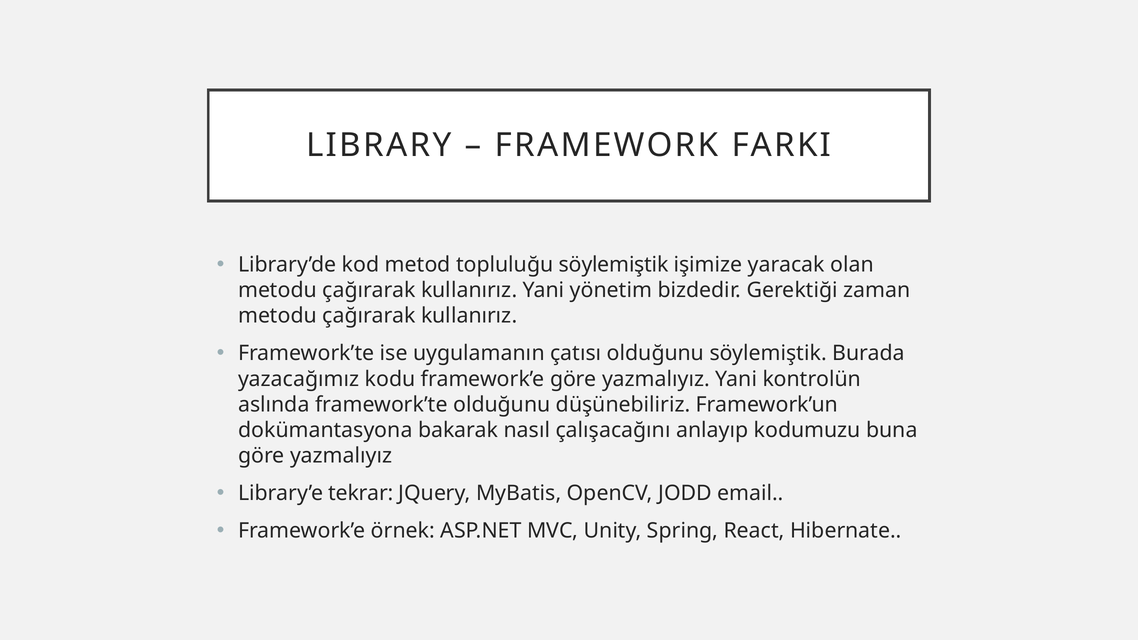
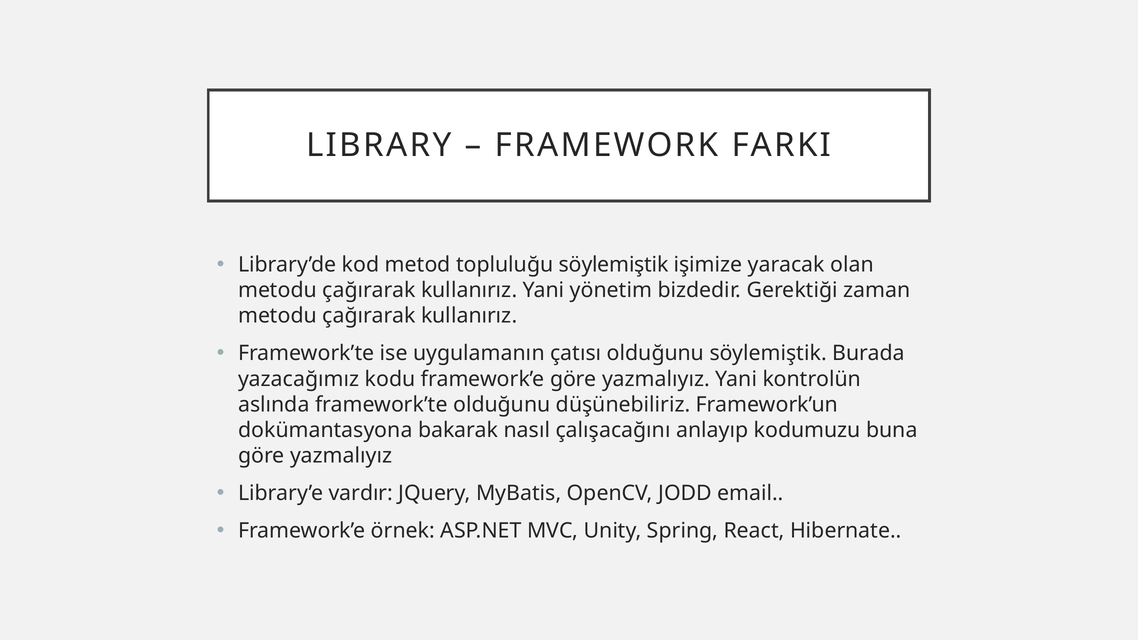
tekrar: tekrar -> vardır (361, 493)
